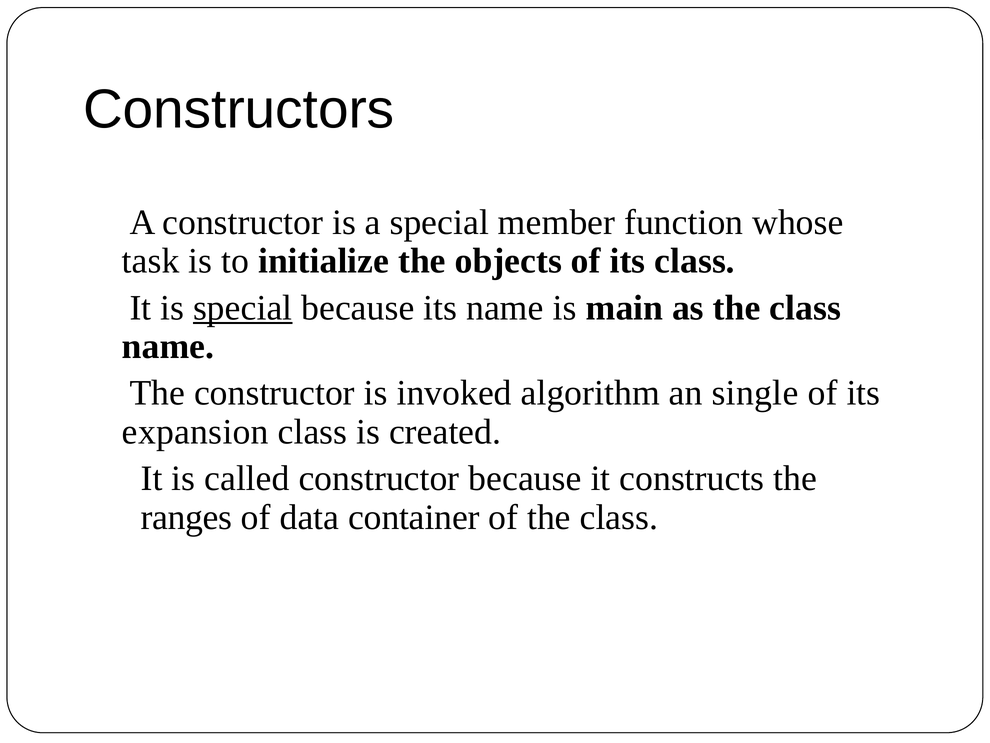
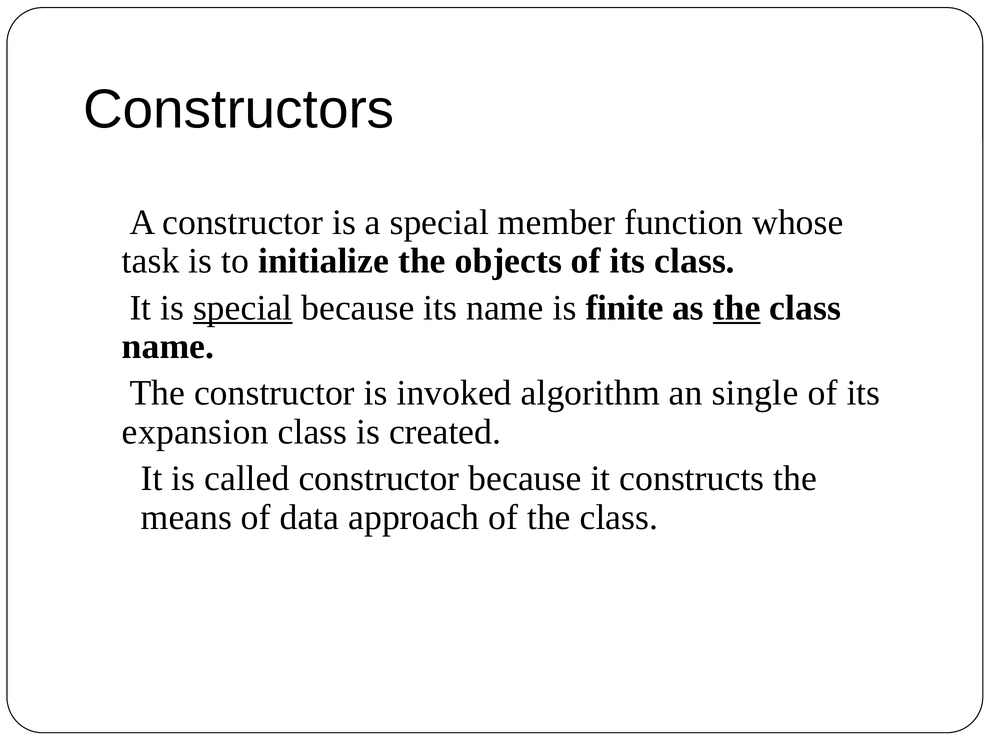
main: main -> finite (625, 307)
the underline: none -> present (737, 307)
ranges: ranges -> means (186, 517)
container: container -> approach (414, 517)
